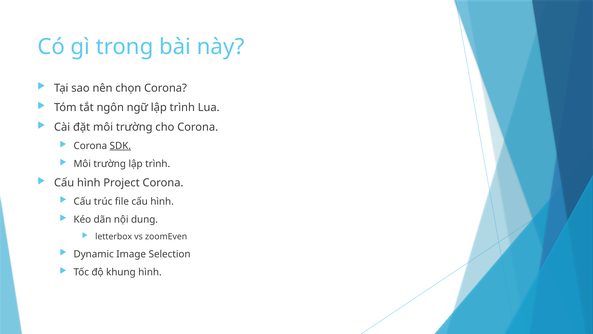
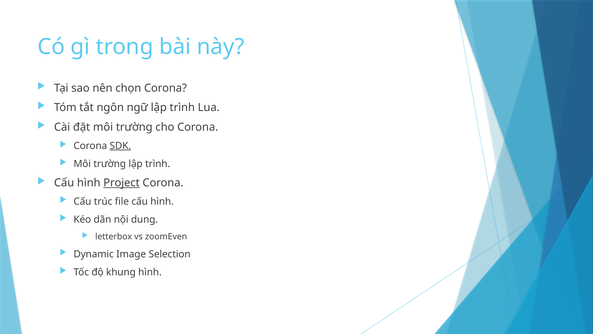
Project underline: none -> present (122, 182)
